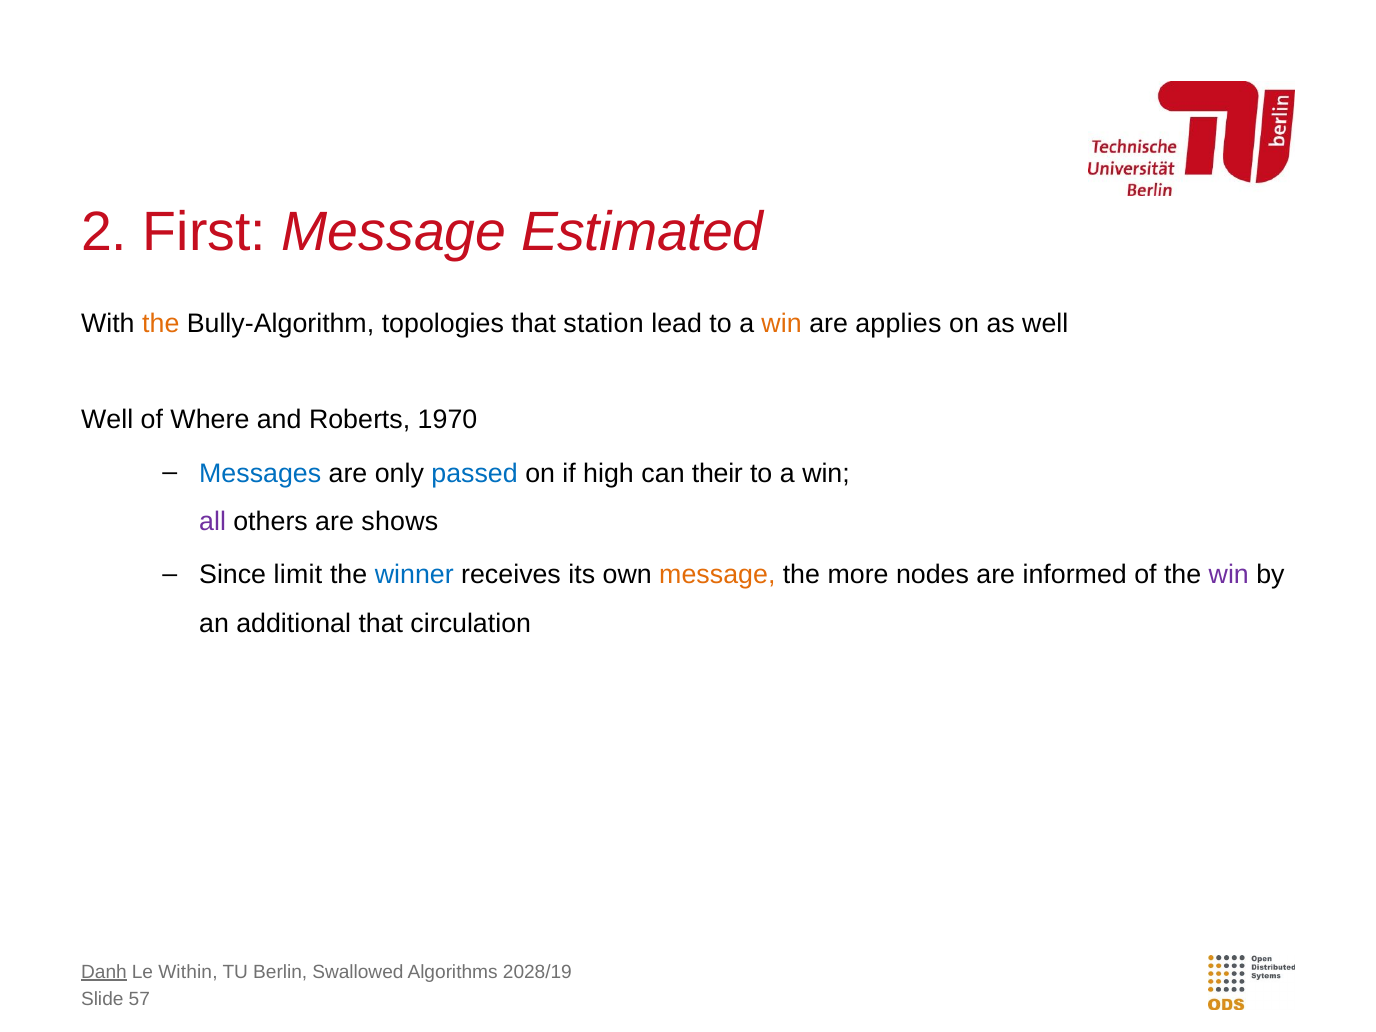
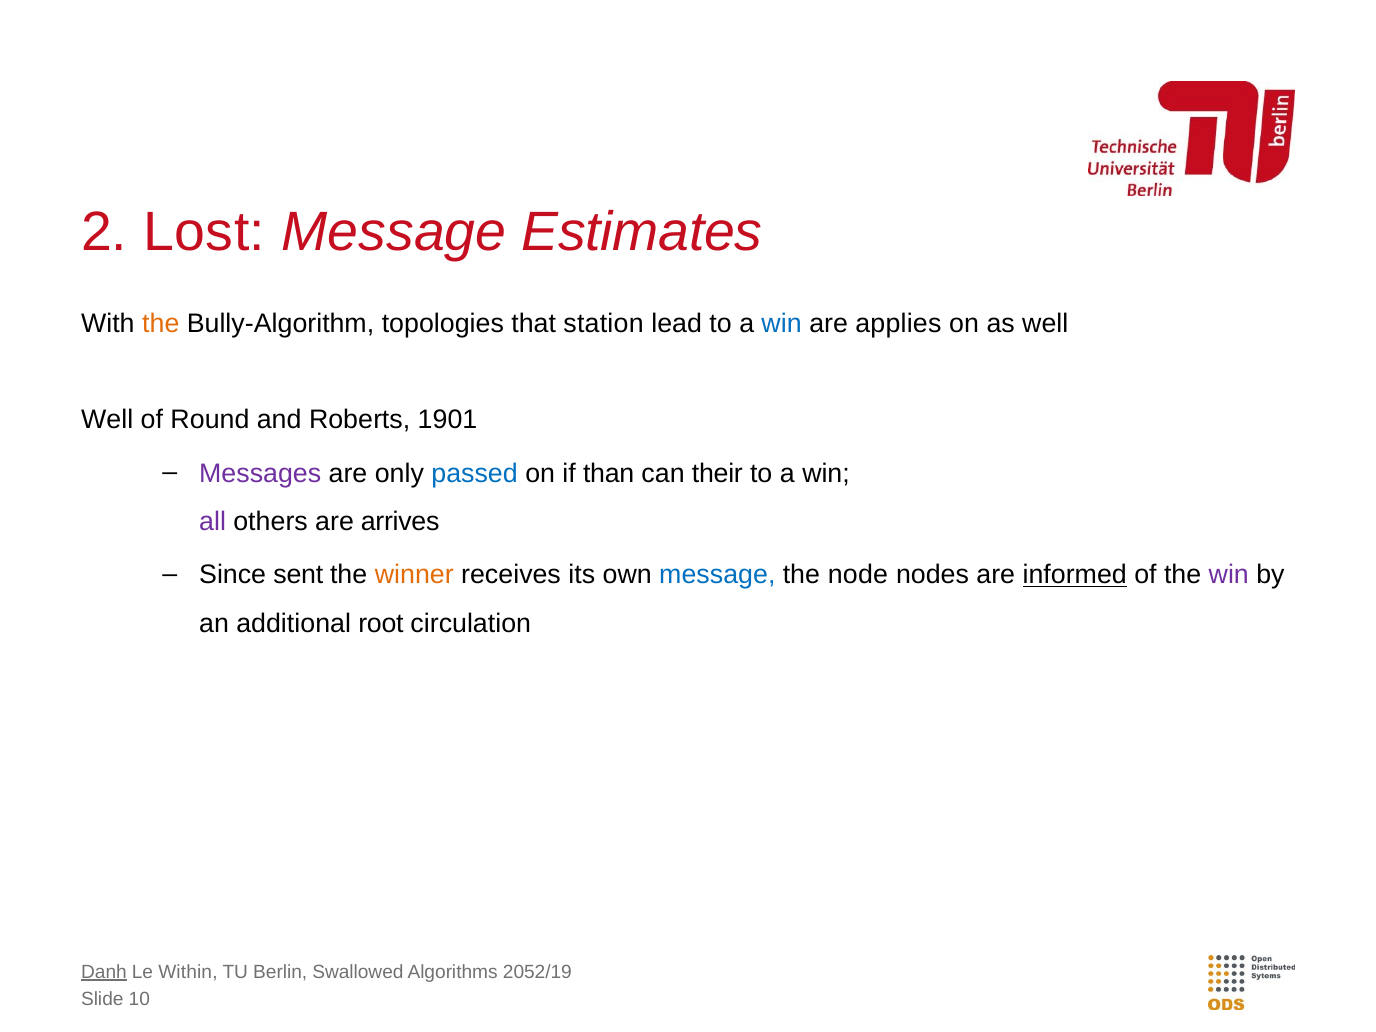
First: First -> Lost (204, 232)
Estimated: Estimated -> Estimates (642, 232)
win colour: orange -> blue (782, 324)
Where: Where -> Round (210, 420)
1970: 1970 -> 1901 (448, 420)
Messages colour: blue -> purple (260, 473)
high: high -> than (609, 473)
shows: shows -> arrives (400, 522)
limit: limit -> sent (298, 575)
winner colour: blue -> orange (414, 575)
message colour: orange -> blue (717, 575)
more: more -> node (858, 575)
informed underline: none -> present (1075, 575)
additional that: that -> root (381, 623)
2028/19: 2028/19 -> 2052/19 (537, 972)
57: 57 -> 10 (139, 1000)
